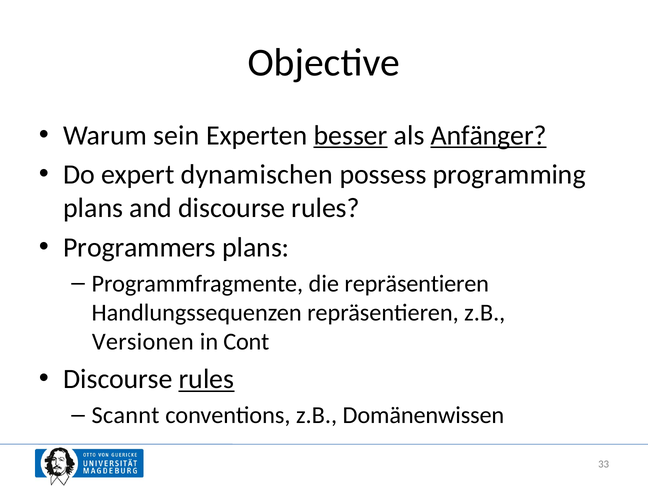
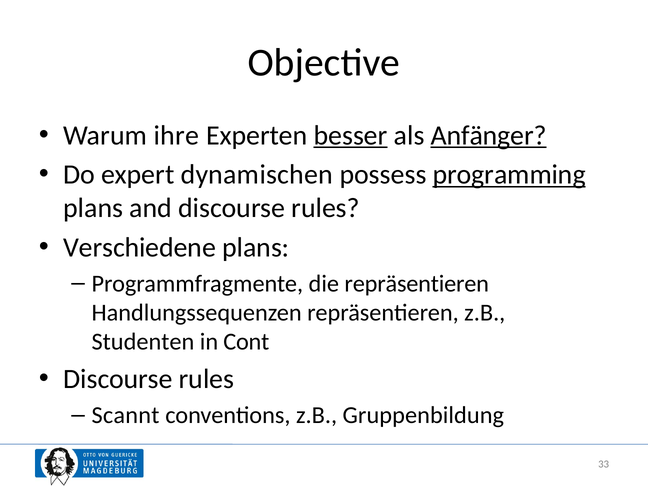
sein: sein -> ihre (176, 135)
programming underline: none -> present (509, 175)
Programmers: Programmers -> Verschiedene (140, 247)
Versionen: Versionen -> Studenten (143, 342)
rules underline: present -> none (206, 379)
Domänenwissen: Domänenwissen -> Gruppenbildung (423, 415)
